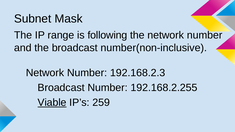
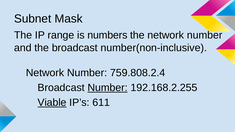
following: following -> numbers (107, 35)
192.168.2.3: 192.168.2.3 -> 759.808.2.4 (138, 73)
Number underline: none -> present (108, 88)
259: 259 -> 611 (101, 103)
